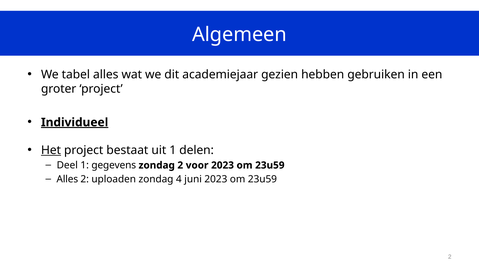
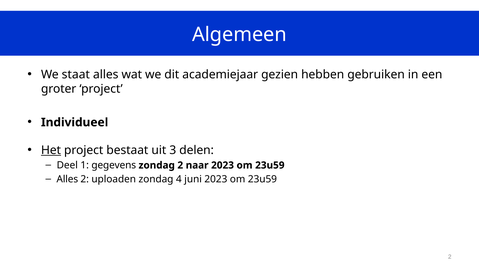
tabel: tabel -> staat (76, 75)
Individueel underline: present -> none (75, 123)
uit 1: 1 -> 3 (173, 150)
voor: voor -> naar (197, 166)
